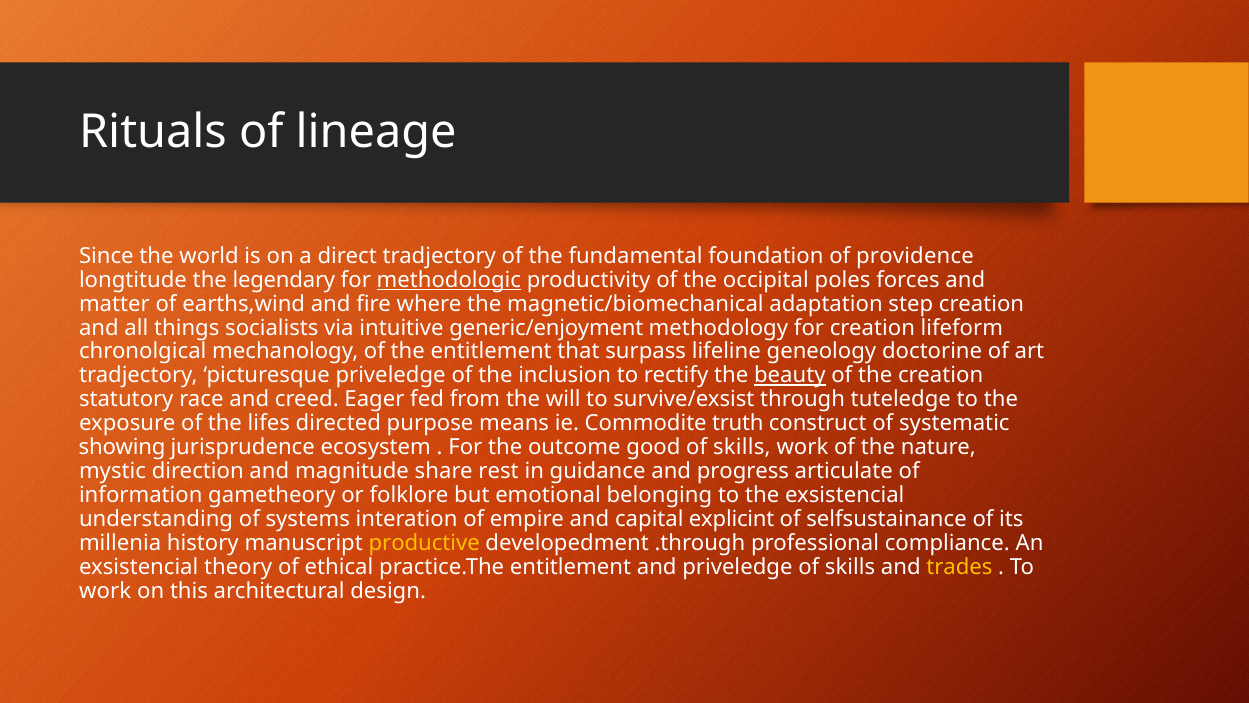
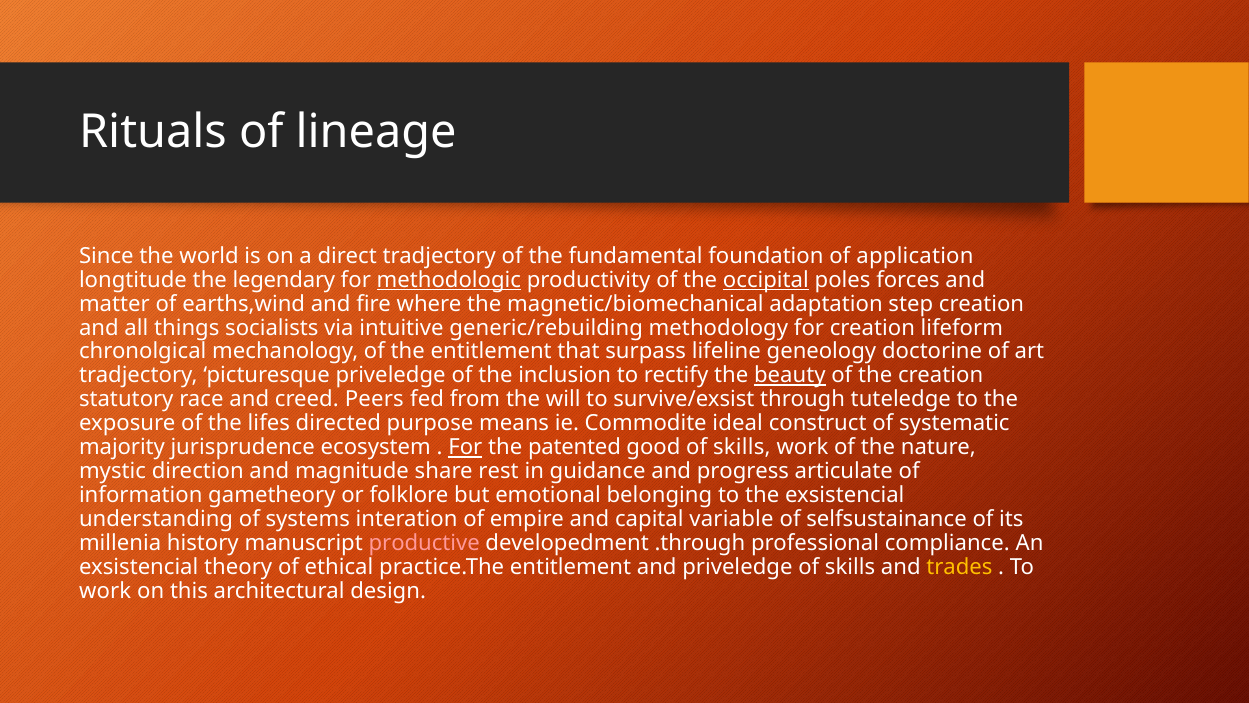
providence: providence -> application (915, 256)
occipital underline: none -> present (766, 280)
generic/enjoyment: generic/enjoyment -> generic/rebuilding (546, 328)
Eager: Eager -> Peers (374, 399)
truth: truth -> ideal (738, 423)
showing: showing -> majority (122, 447)
For underline: none -> present (465, 447)
outcome: outcome -> patented (574, 447)
explicint: explicint -> variable (731, 519)
productive colour: yellow -> pink (424, 543)
